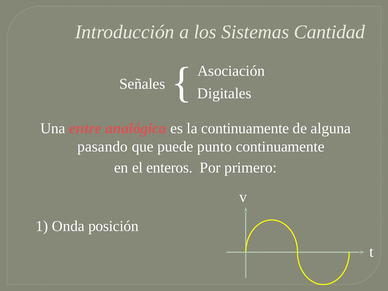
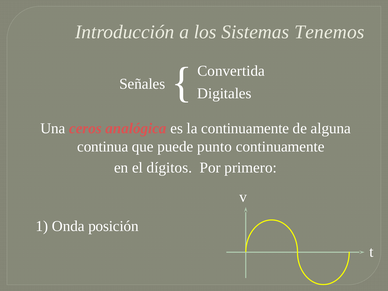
Cantidad: Cantidad -> Tenemos (329, 32)
Asociación: Asociación -> Convertida (231, 71)
entre: entre -> ceros (85, 128)
pasando: pasando -> continua (103, 147)
enteros: enteros -> dígitos (169, 168)
